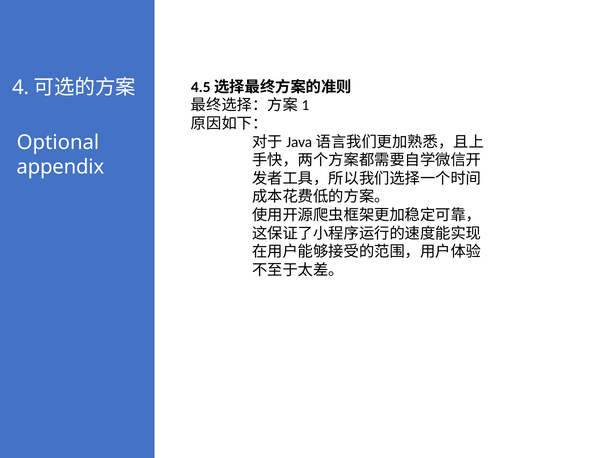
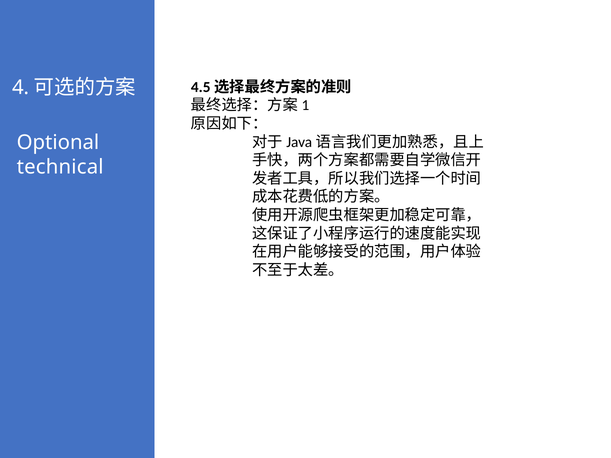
appendix: appendix -> technical (60, 167)
